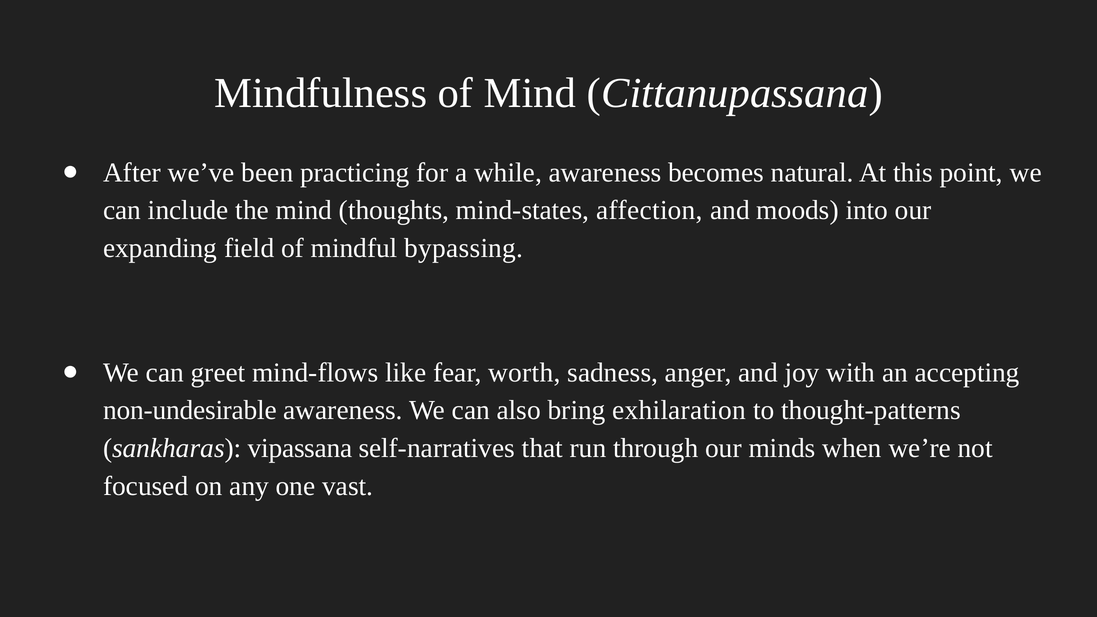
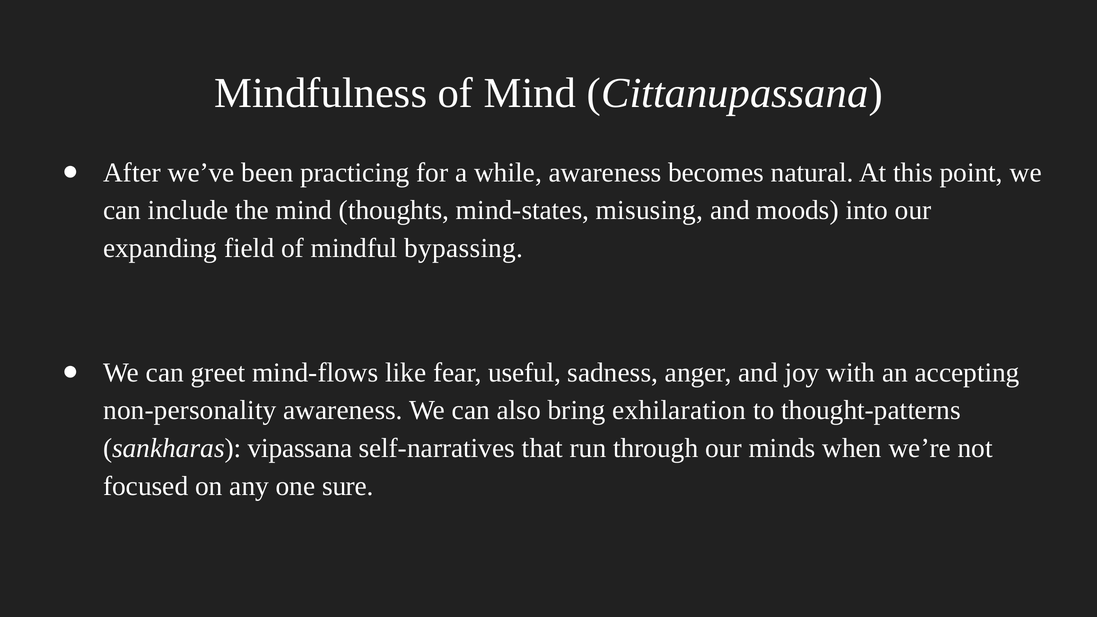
affection: affection -> misusing (650, 210)
worth: worth -> useful (525, 373)
non-undesirable: non-undesirable -> non-personality (190, 410)
vast: vast -> sure (348, 486)
